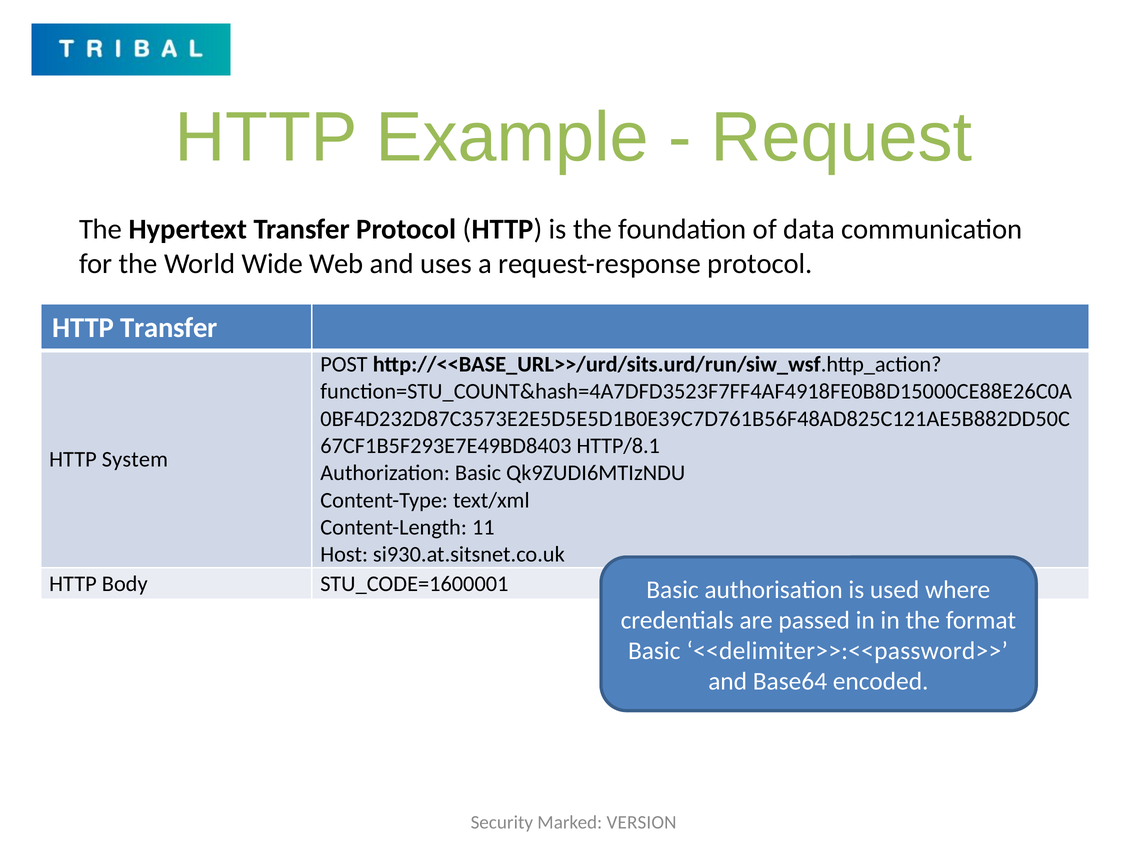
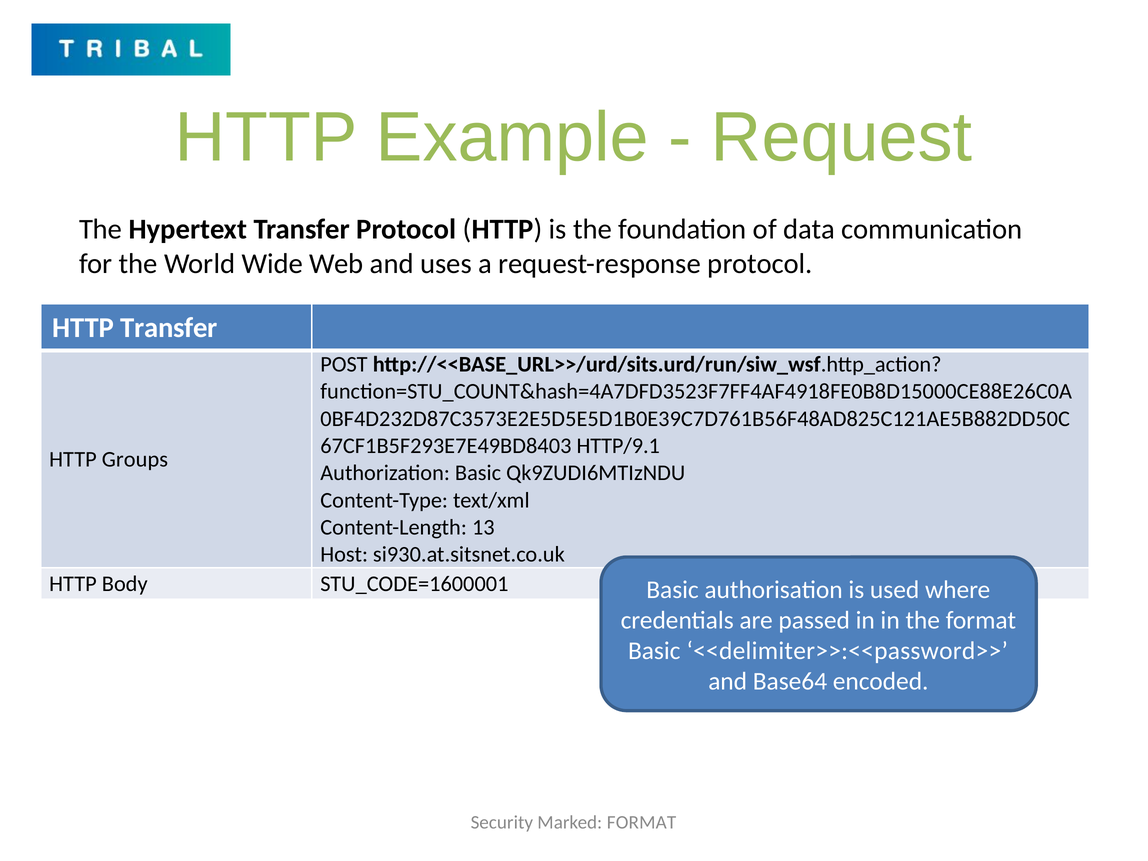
HTTP/8.1: HTTP/8.1 -> HTTP/9.1 (618, 446)
System: System -> Groups (135, 459)
11: 11 -> 13 (483, 527)
Marked VERSION: VERSION -> FORMAT (642, 822)
